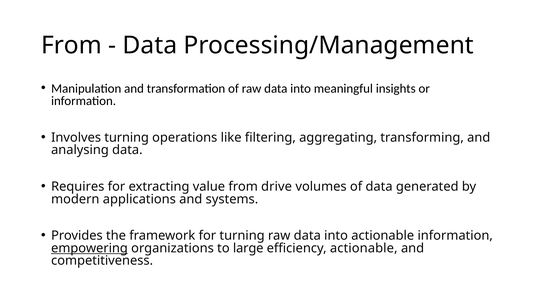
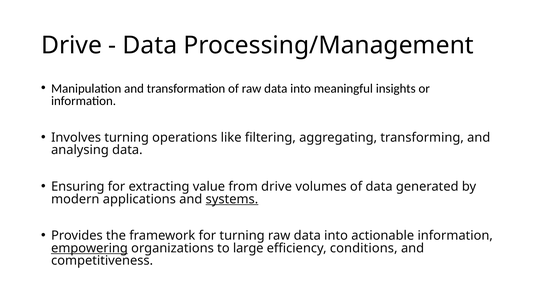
From: From -> Drive (71, 45)
Requires: Requires -> Ensuring (78, 186)
systems underline: none -> present (232, 199)
efficiency actionable: actionable -> conditions (364, 248)
